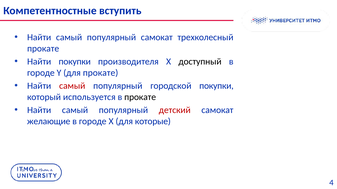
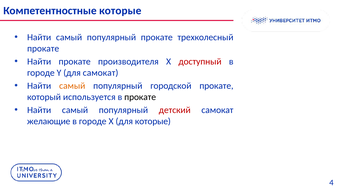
Компетентностные вступить: вступить -> которые (120, 11)
популярный самокат: самокат -> прокате (157, 37)
Найти покупки: покупки -> прокате (75, 62)
доступный colour: black -> red (200, 62)
для прокате: прокате -> самокат (101, 73)
самый colour: red -> orange (72, 86)
городской покупки: покупки -> прокате (216, 86)
